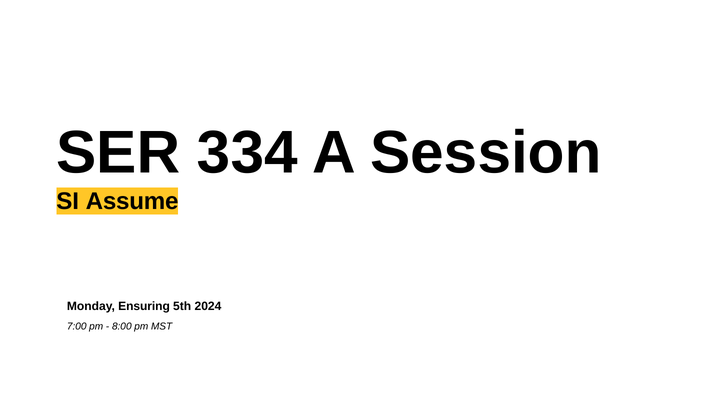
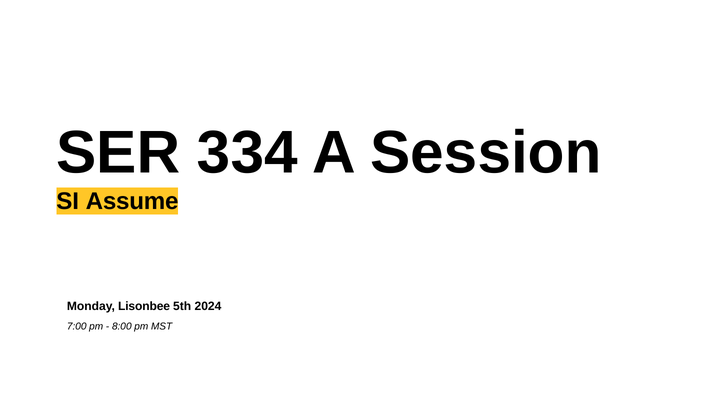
Ensuring: Ensuring -> Lisonbee (144, 307)
